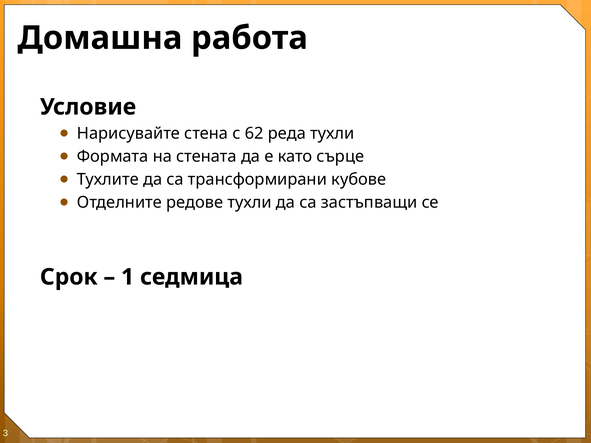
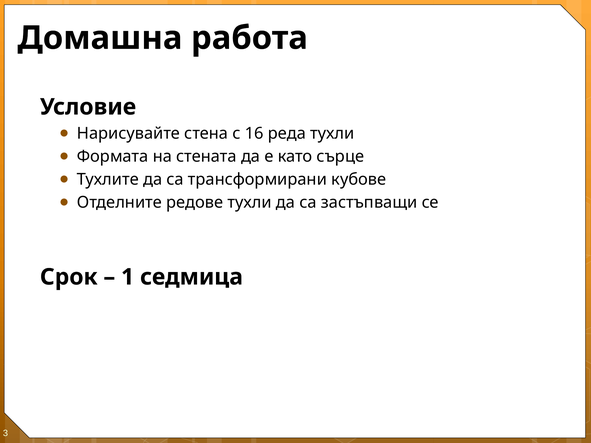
62: 62 -> 16 (254, 133)
